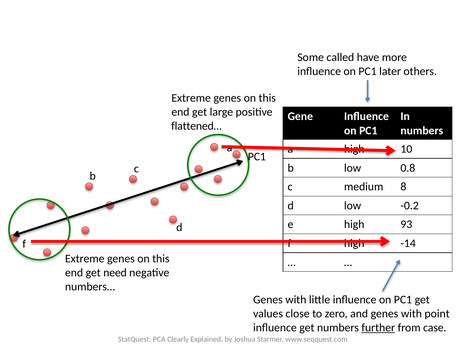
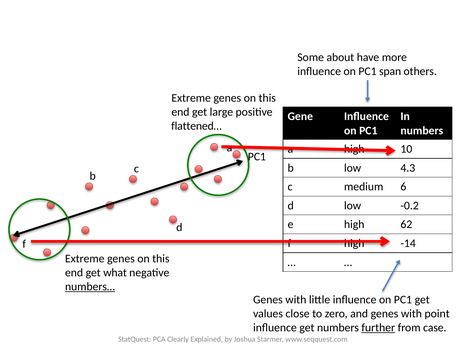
called: called -> about (340, 57)
later: later -> span (390, 71)
0.8: 0.8 -> 4.3 (408, 168)
8: 8 -> 6 (403, 187)
93: 93 -> 62 (406, 225)
need: need -> what (115, 273)
numbers… underline: none -> present (90, 287)
